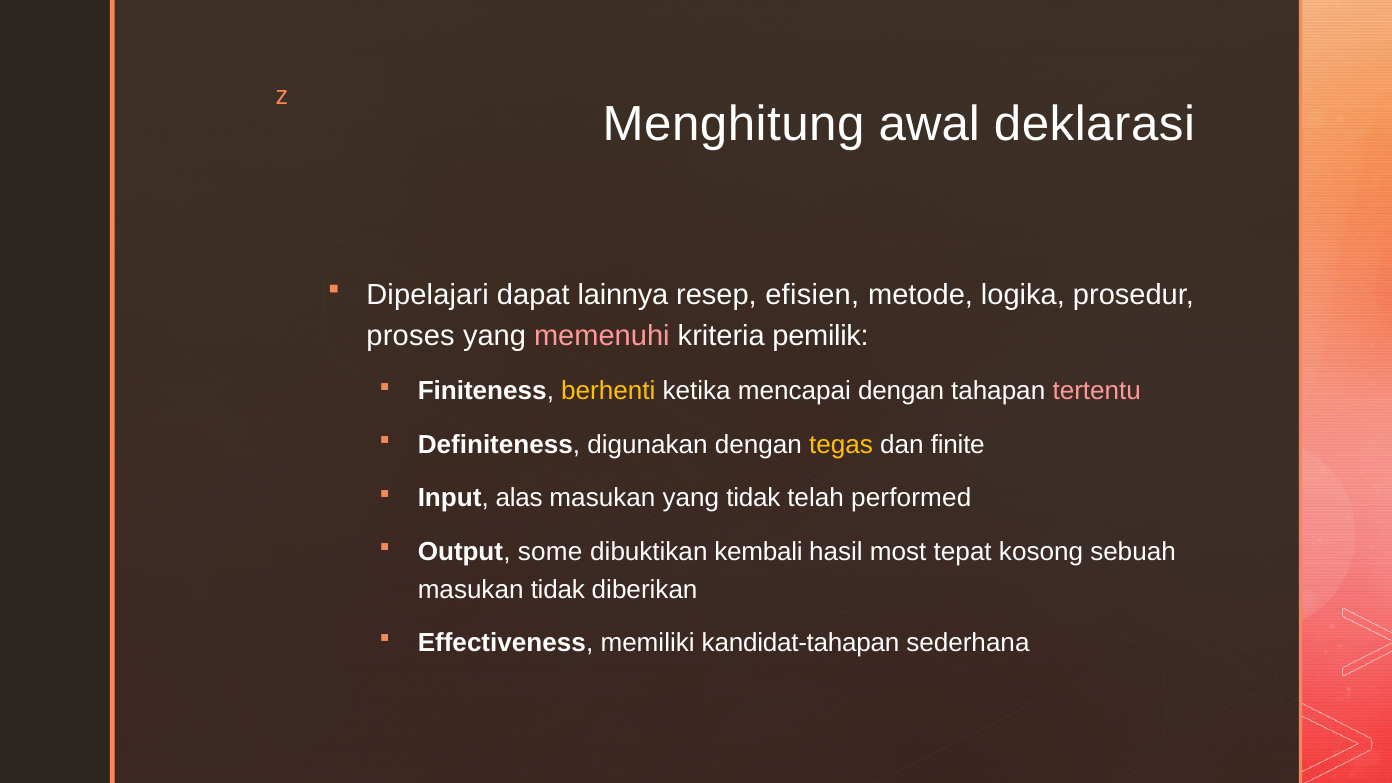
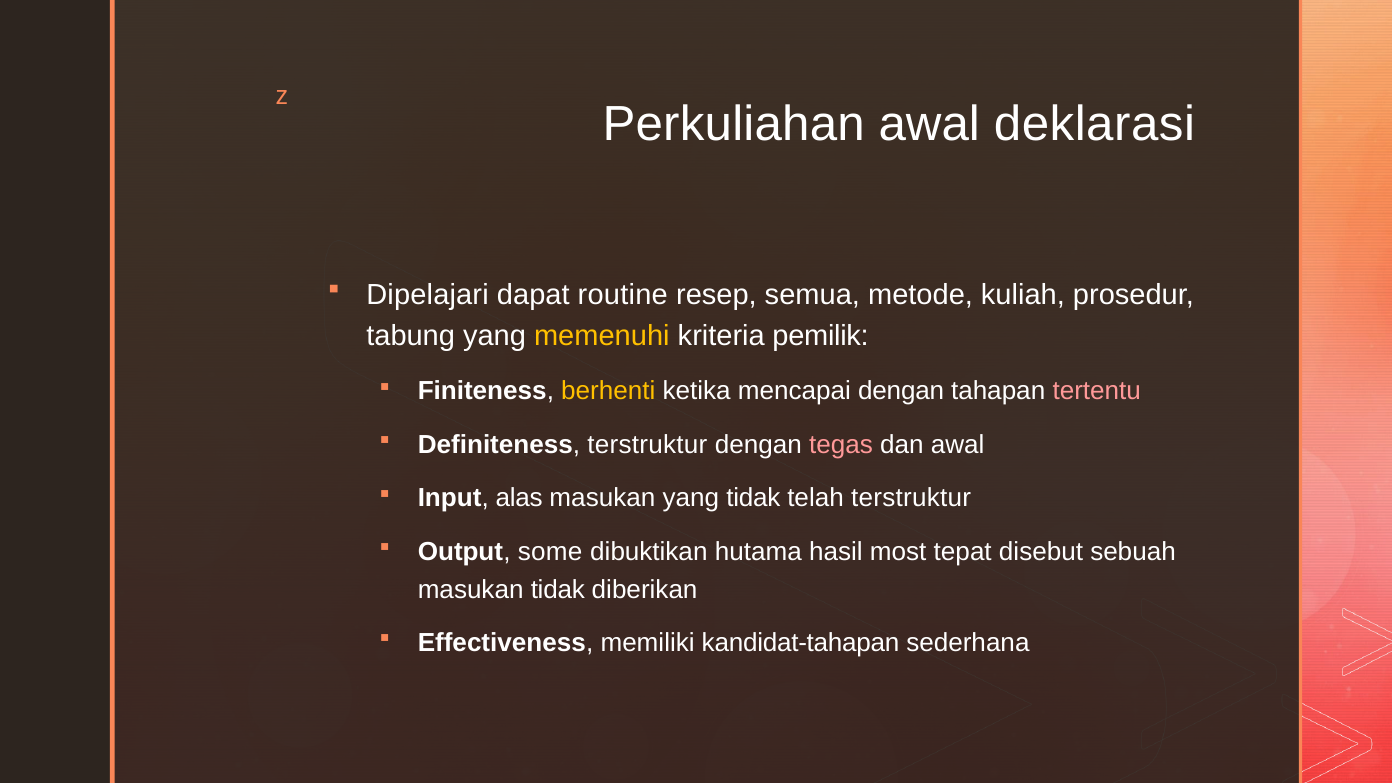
Menghitung: Menghitung -> Perkuliahan (734, 124)
lainnya: lainnya -> routine (623, 295)
efisien: efisien -> semua (812, 295)
logika: logika -> kuliah (1023, 295)
proses: proses -> tabung (411, 336)
memenuhi colour: pink -> yellow (602, 336)
Definiteness digunakan: digunakan -> terstruktur (647, 445)
tegas colour: yellow -> pink (841, 445)
dan finite: finite -> awal (958, 445)
telah performed: performed -> terstruktur (911, 498)
kembali: kembali -> hutama (758, 552)
kosong: kosong -> disebut (1041, 552)
